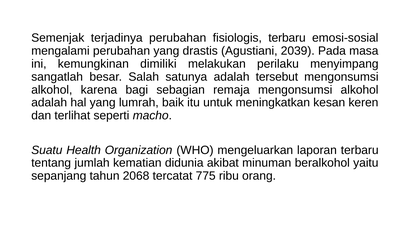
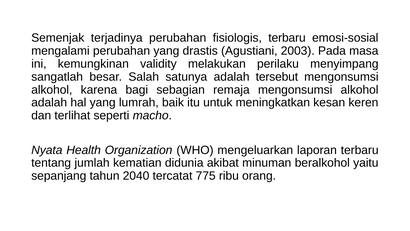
2039: 2039 -> 2003 (298, 51)
dimiliki: dimiliki -> validity (158, 64)
Suatu: Suatu -> Nyata (47, 150)
2068: 2068 -> 2040 (136, 176)
